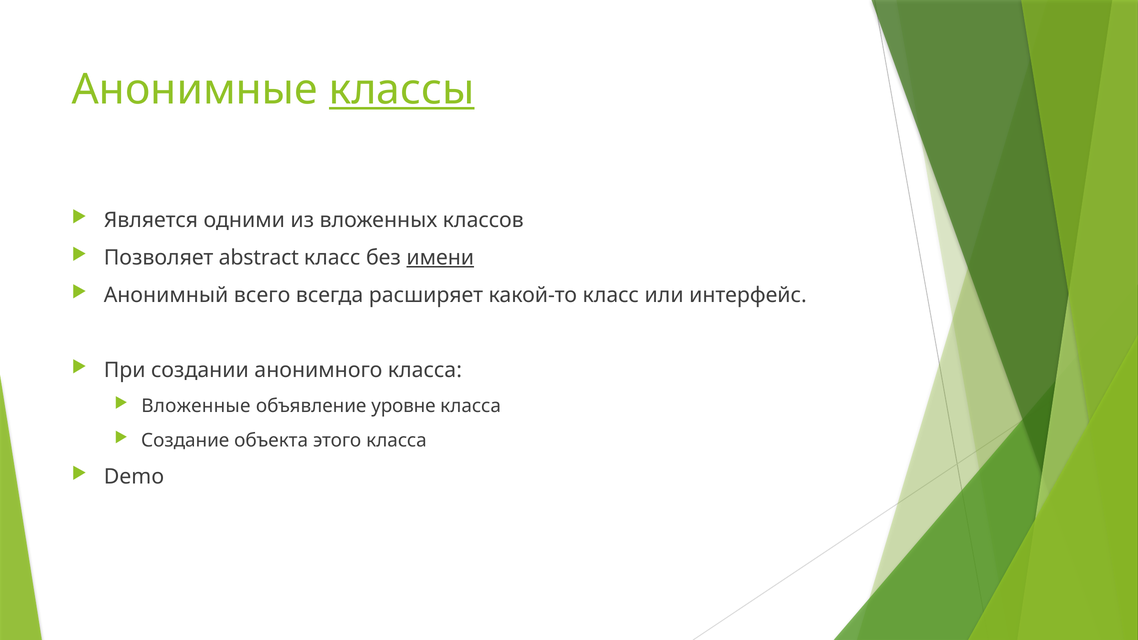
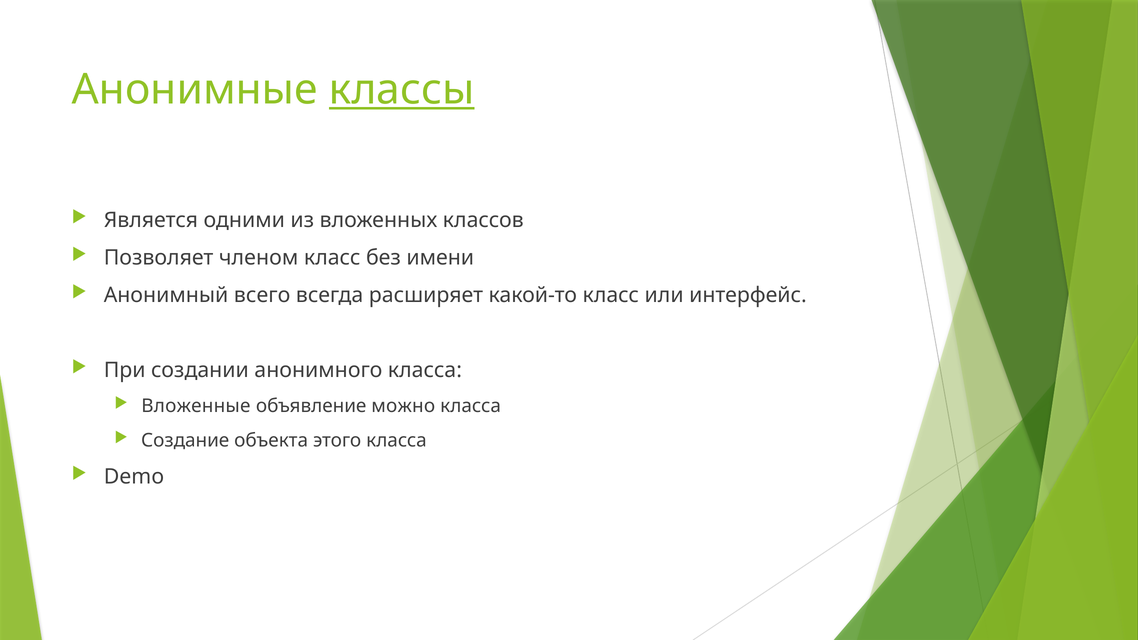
abstract: abstract -> членом (259, 258)
имени underline: present -> none (440, 258)
уровне: уровне -> можно (403, 406)
